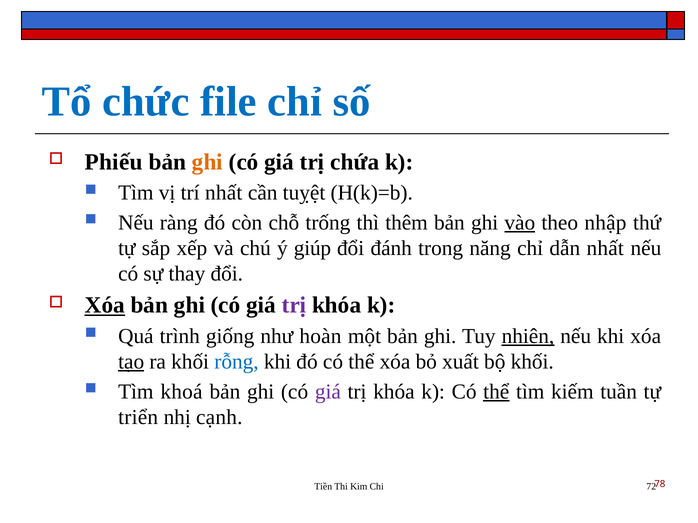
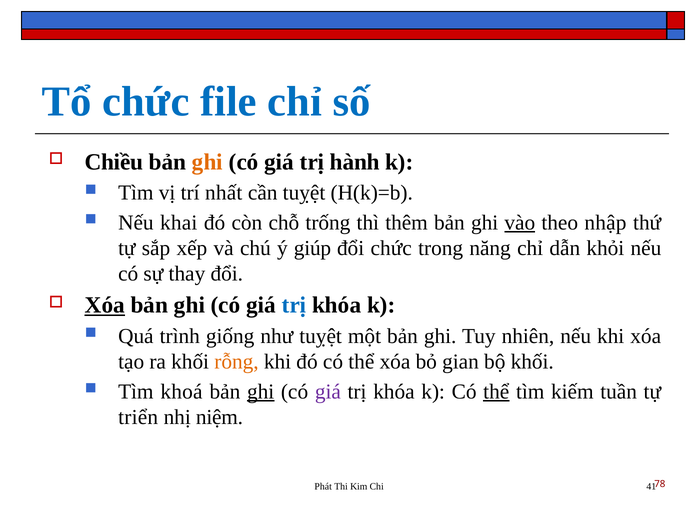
Phiếu: Phiếu -> Chiều (114, 162)
chứa: chứa -> hành (355, 162)
ràng: ràng -> khai (179, 223)
đổi đánh: đánh -> chức (391, 248)
dẫn nhất: nhất -> khỏi (605, 248)
trị colour: purple -> blue (294, 306)
như hoàn: hoàn -> tuỵệt (321, 336)
nhiên underline: present -> none (528, 336)
tạo underline: present -> none (131, 362)
rỗng colour: blue -> orange (236, 362)
xuất: xuất -> gian (460, 362)
ghi underline: none -> present (261, 392)
cạnh: cạnh -> niệm (220, 417)
Tiền: Tiền -> Phát (323, 487)
72: 72 -> 41 (651, 487)
